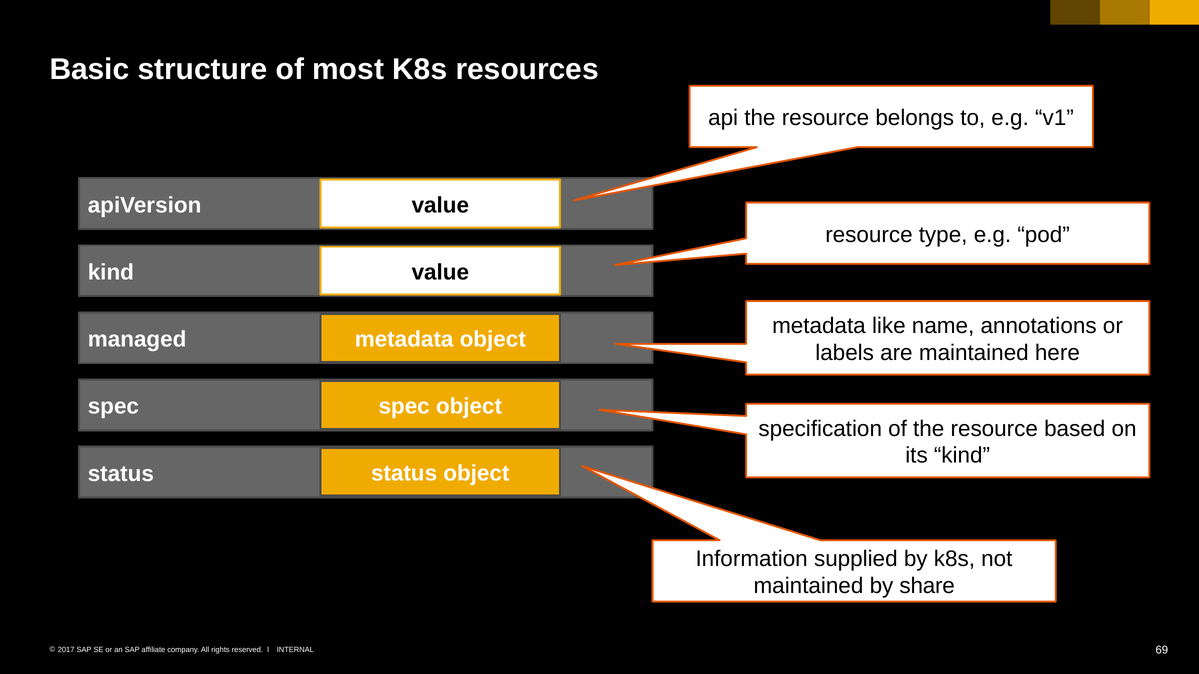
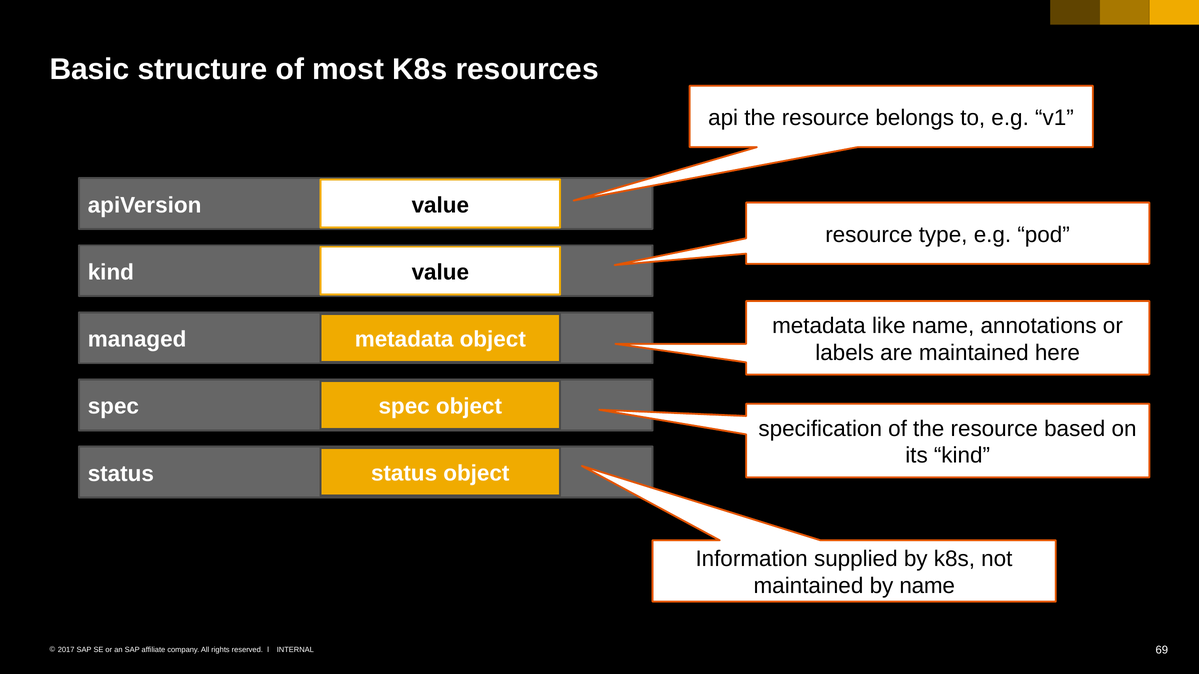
by share: share -> name (927, 586)
